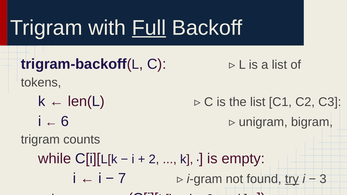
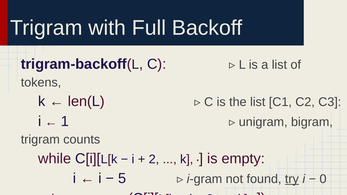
Full underline: present -> none (149, 28)
6: 6 -> 1 (65, 121)
7: 7 -> 5 (122, 179)
3: 3 -> 0 (323, 179)
